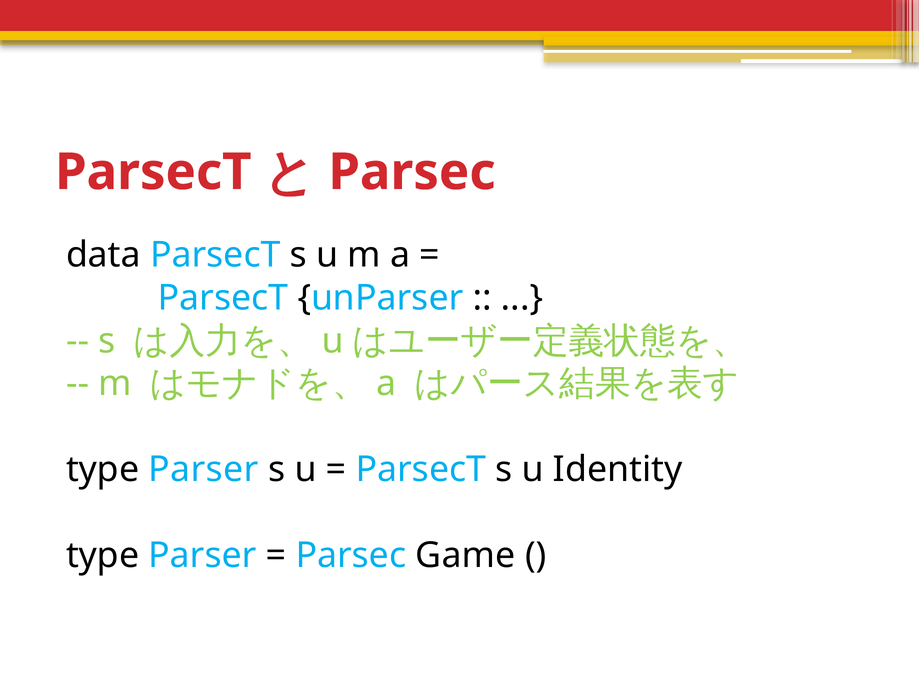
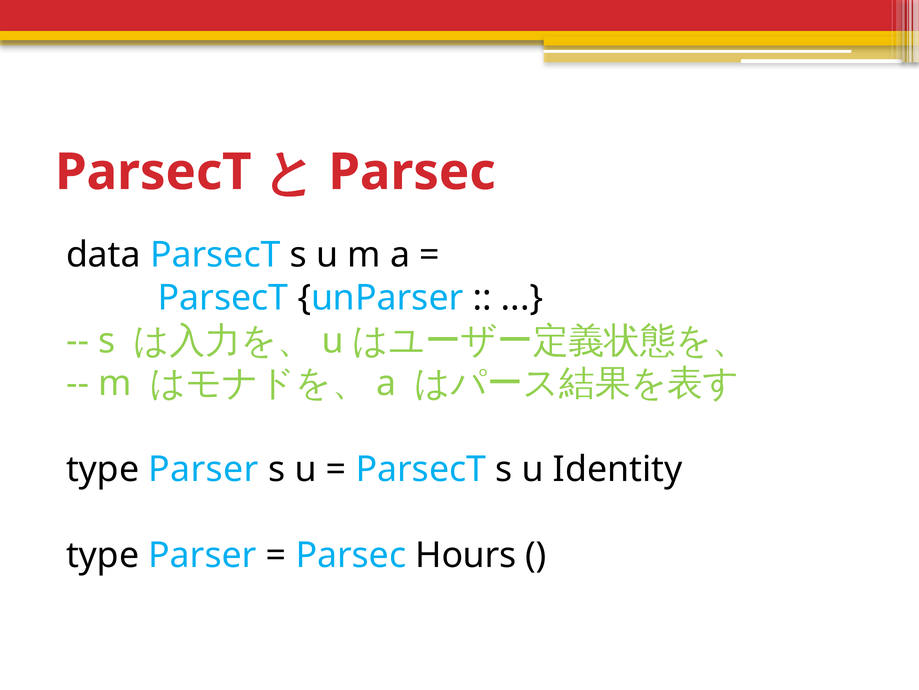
Game: Game -> Hours (466, 555)
